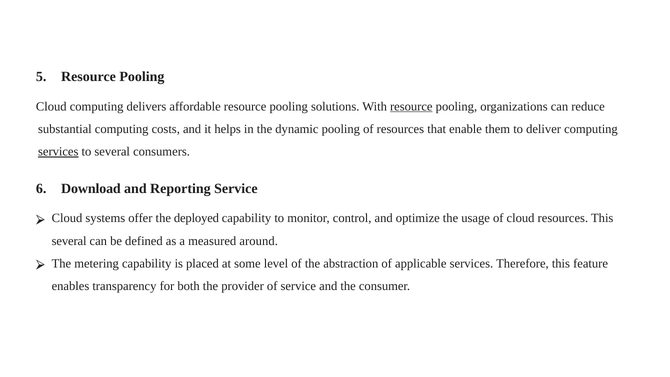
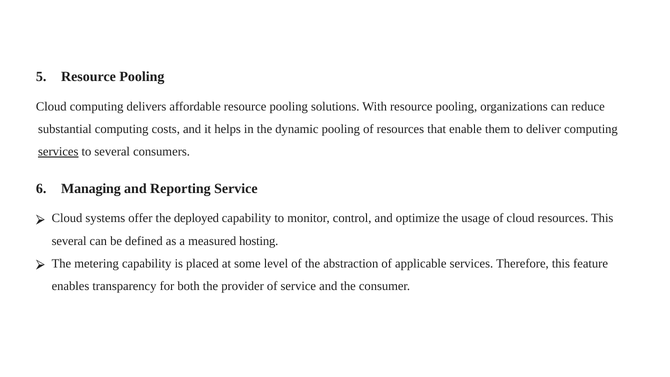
resource underline: present -> none (411, 106)
Download: Download -> Managing (91, 189)
around: around -> hosting (259, 241)
